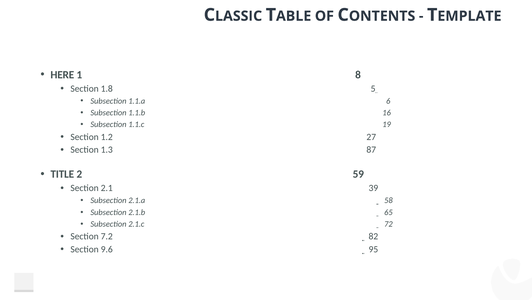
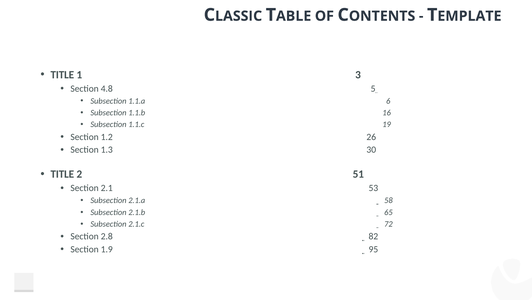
HERE: HERE -> TITLE (62, 75)
8: 8 -> 3 (358, 75)
1.8: 1.8 -> 4.8 (107, 88)
27: 27 -> 26 (371, 137)
87: 87 -> 30 (371, 149)
59: 59 -> 51 (358, 174)
39: 39 -> 53 (373, 188)
7.2: 7.2 -> 2.8 (107, 236)
9.6: 9.6 -> 1.9 (107, 249)
